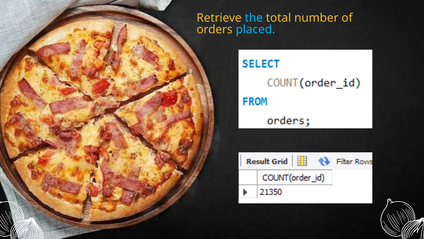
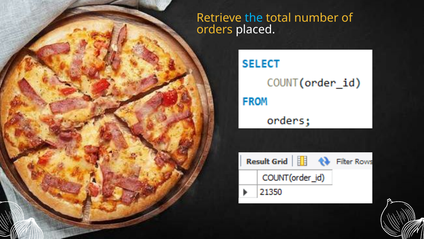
placed colour: light blue -> white (255, 30)
